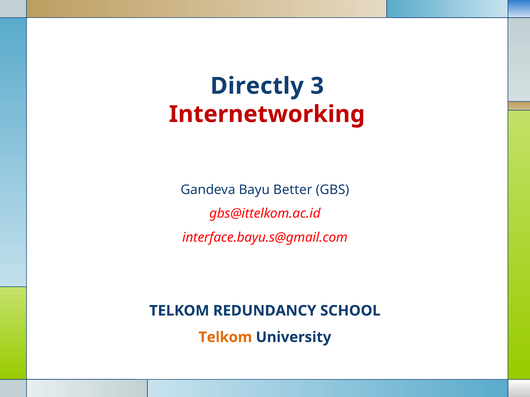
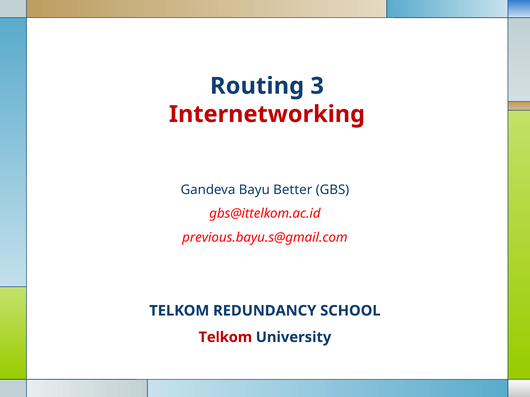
Directly: Directly -> Routing (257, 86)
interface.bayu.s@gmail.com: interface.bayu.s@gmail.com -> previous.bayu.s@gmail.com (265, 238)
Telkom colour: orange -> red (225, 338)
